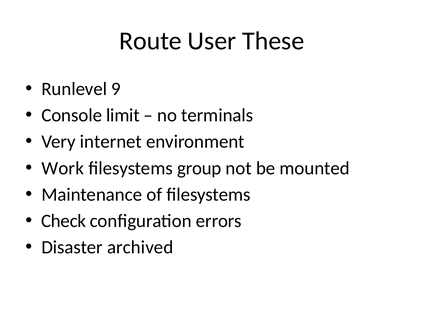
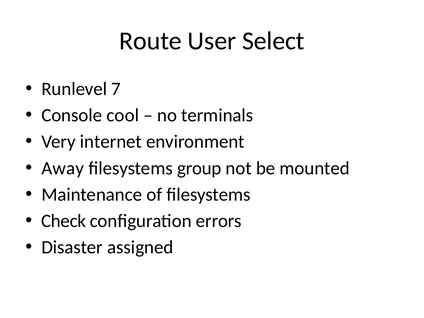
These: These -> Select (273, 41)
9: 9 -> 7 (116, 89)
limit: limit -> cool (123, 115)
Work: Work -> Away (63, 168)
archived: archived -> assigned (140, 247)
